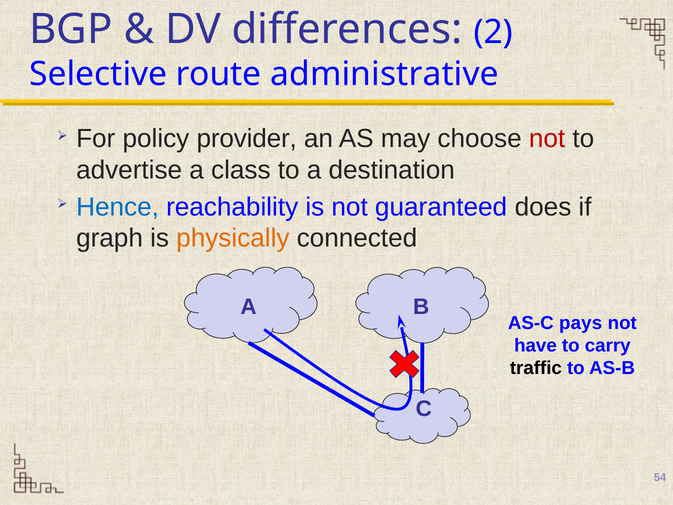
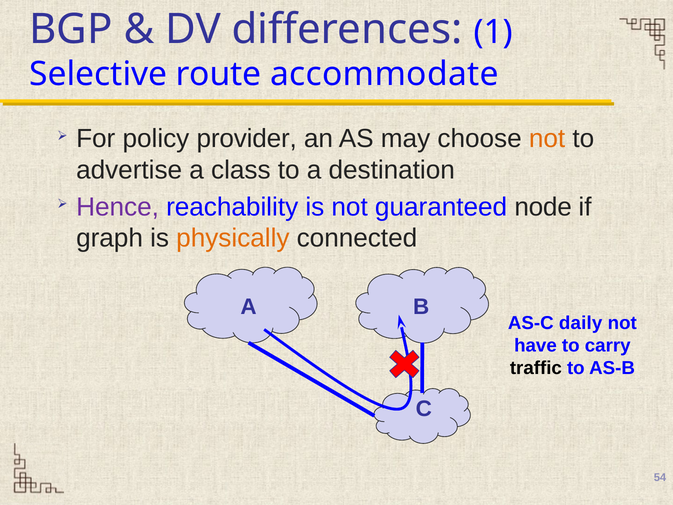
2: 2 -> 1 (493, 32)
administrative: administrative -> accommodate (384, 74)
not colour: red -> orange (547, 139)
Hence colour: blue -> purple (118, 207)
does: does -> node (543, 207)
pays: pays -> daily (581, 323)
